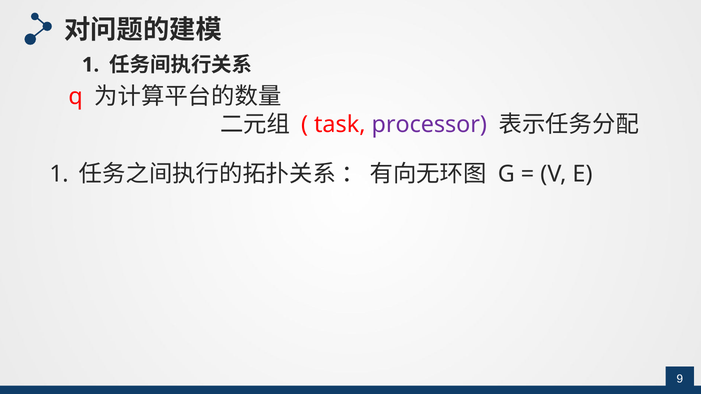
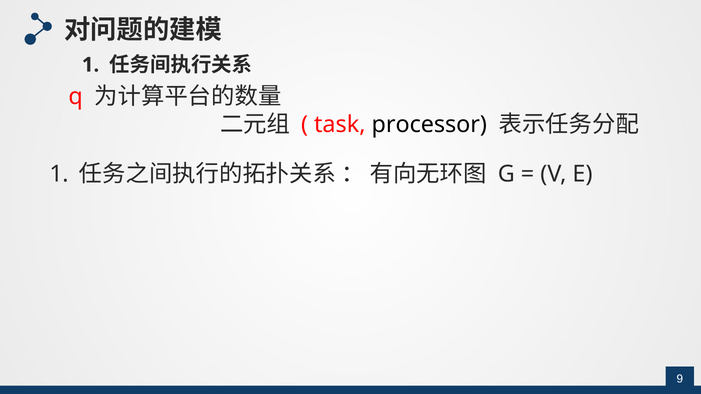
processor colour: purple -> black (429, 125)
